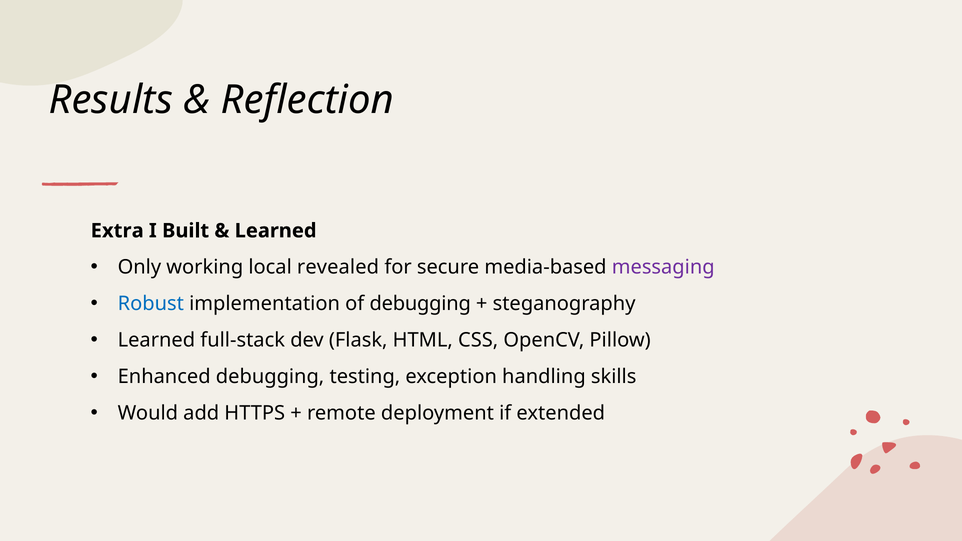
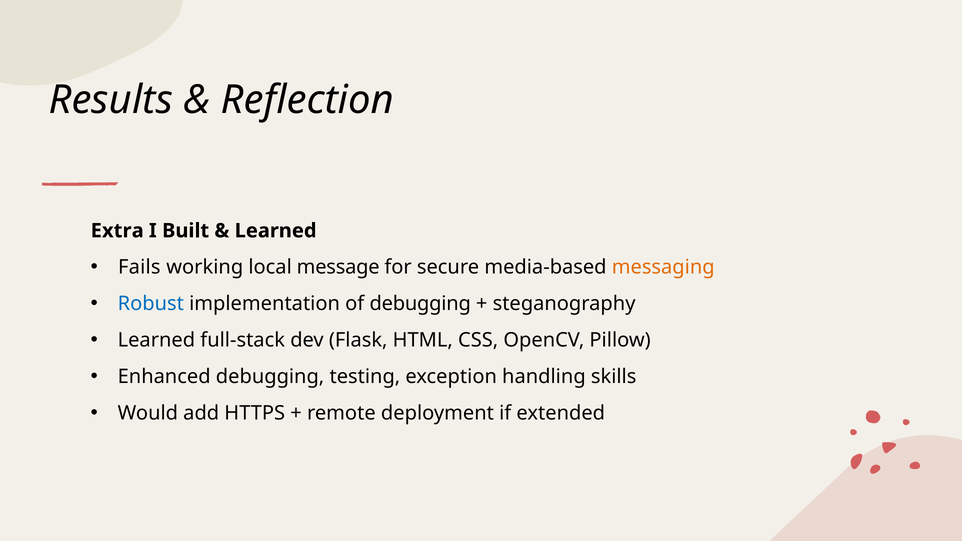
Only: Only -> Fails (139, 267)
revealed: revealed -> message (338, 267)
messaging colour: purple -> orange (663, 267)
